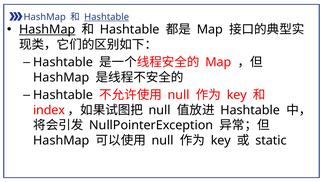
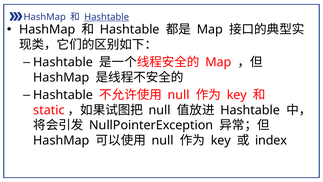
HashMap underline: present -> none (47, 30)
index: index -> static (49, 110)
static: static -> index (271, 140)
